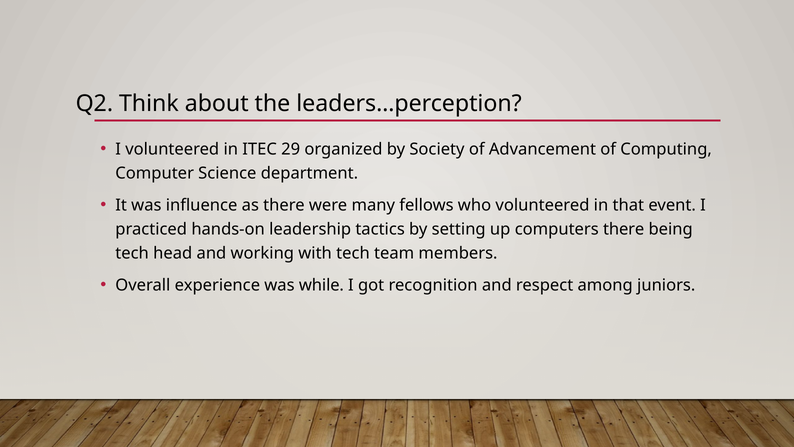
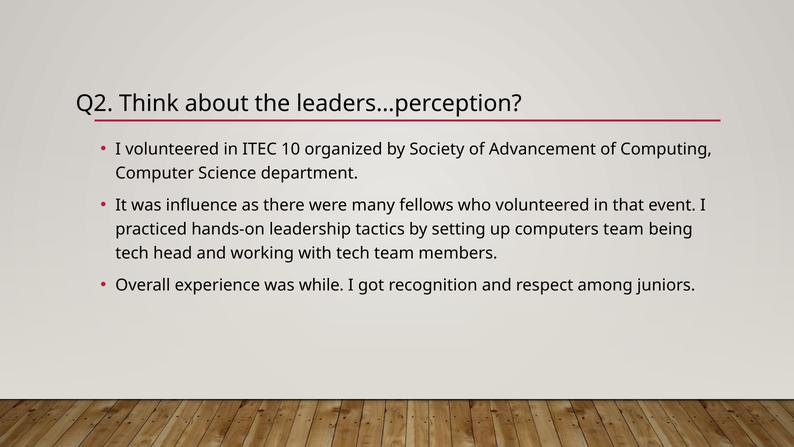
29: 29 -> 10 (291, 149)
computers there: there -> team (624, 229)
